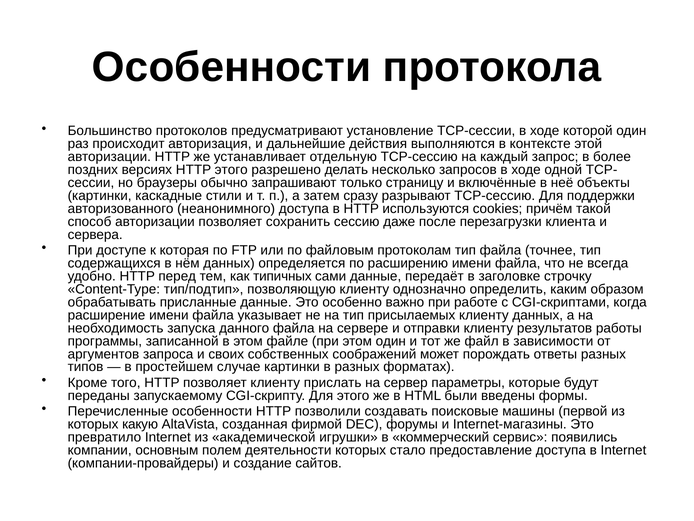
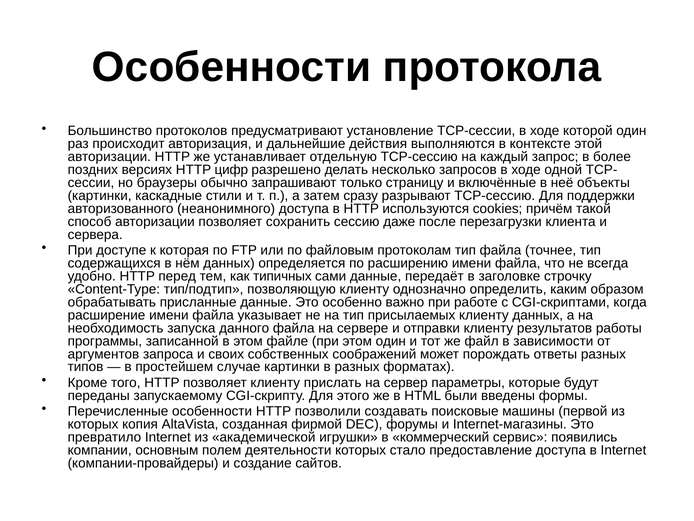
HTTP этого: этого -> цифр (231, 170)
какую: какую -> копия (140, 424)
